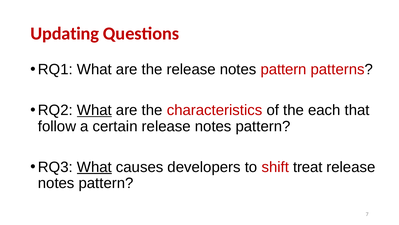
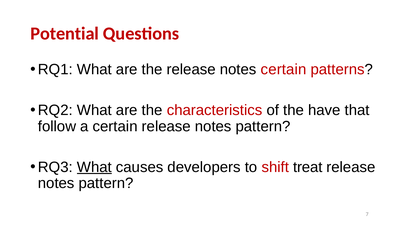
Updating: Updating -> Potential (65, 34)
the release notes pattern: pattern -> certain (284, 69)
What underline: present -> none (94, 110)
each: each -> have (324, 110)
